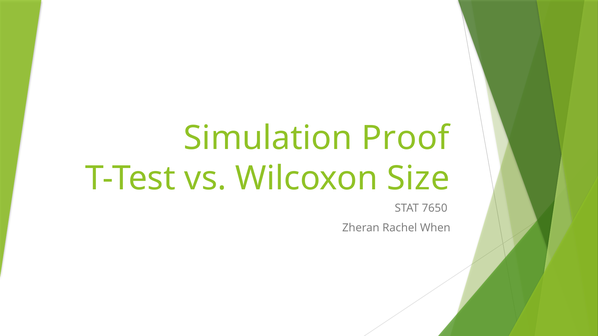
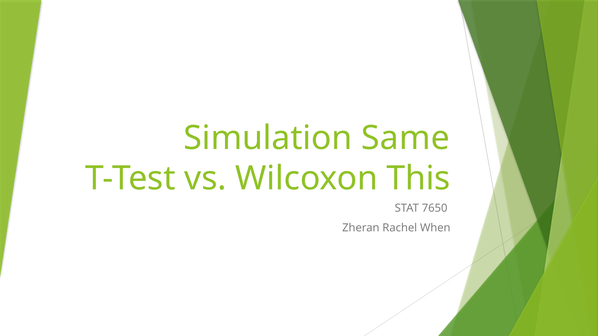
Proof: Proof -> Same (405, 138)
Size: Size -> This (418, 179)
